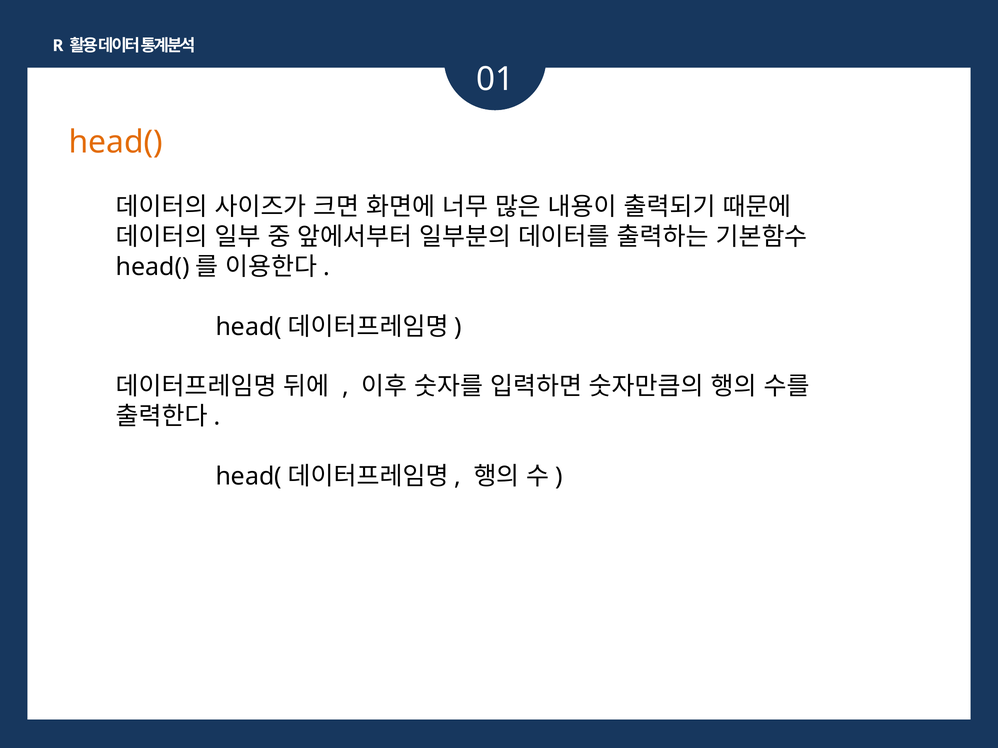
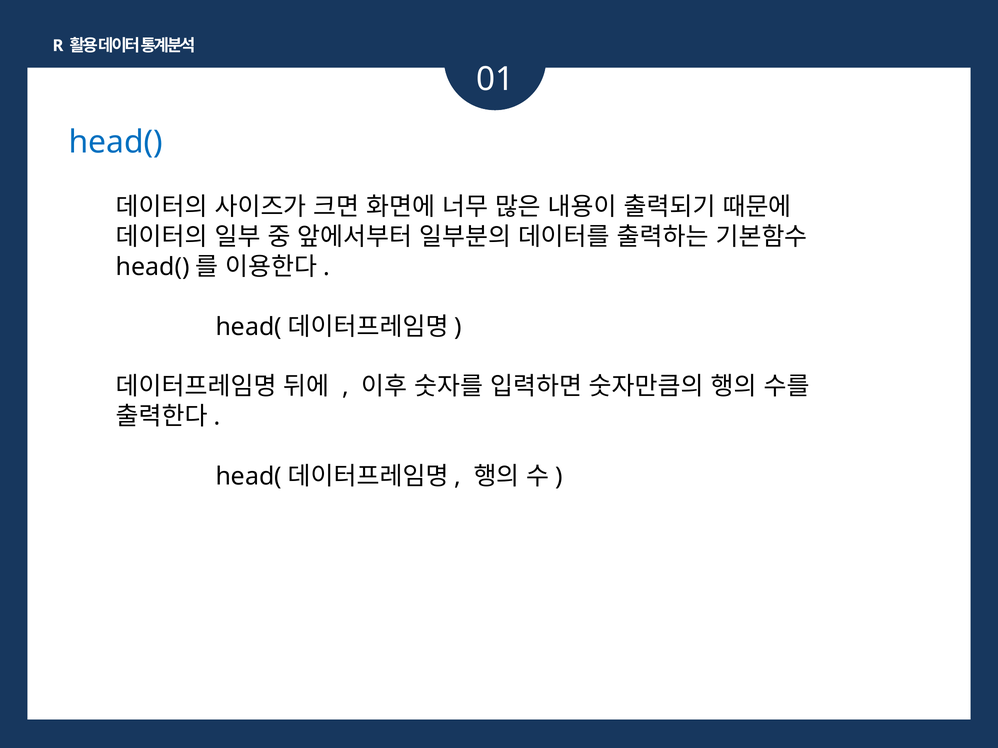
head( colour: orange -> blue (116, 143)
